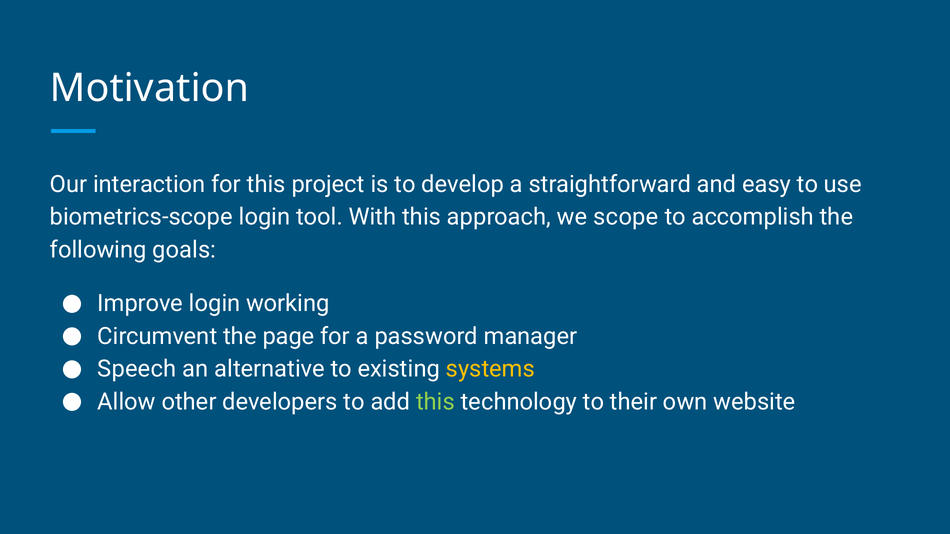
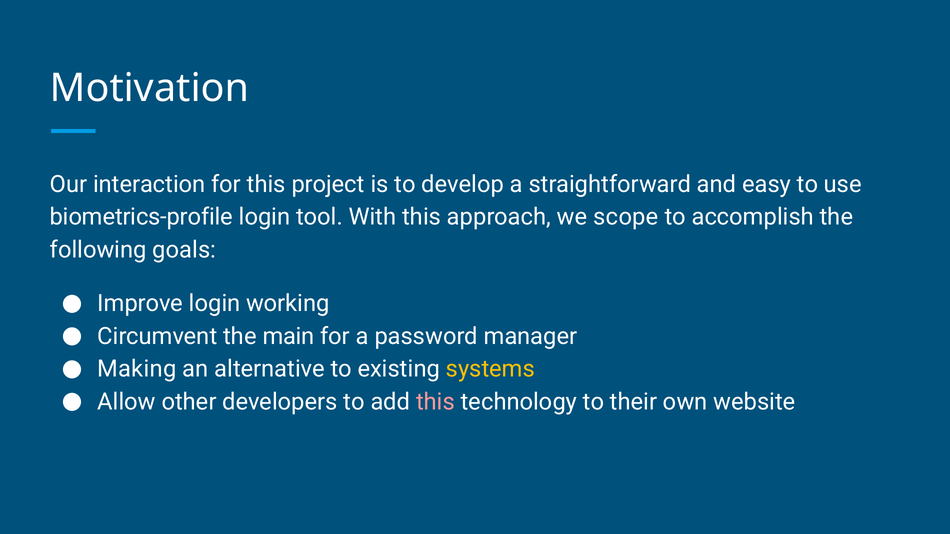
biometrics-scope: biometrics-scope -> biometrics-profile (141, 217)
page: page -> main (289, 337)
Speech: Speech -> Making (137, 369)
this colour: light green -> pink (436, 402)
